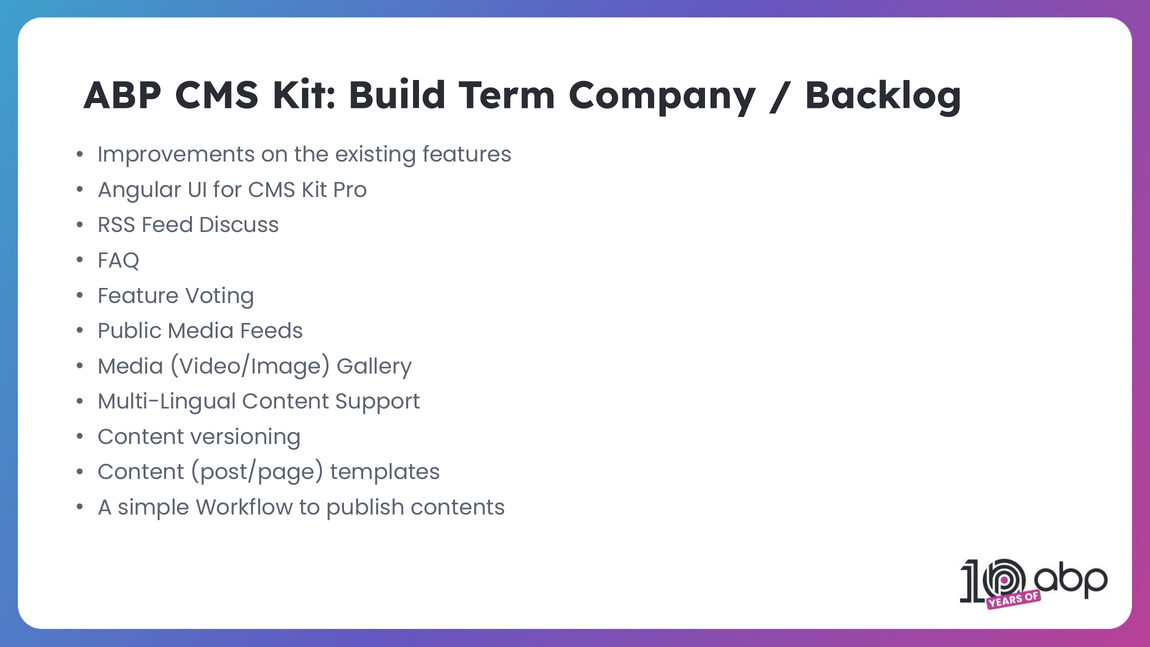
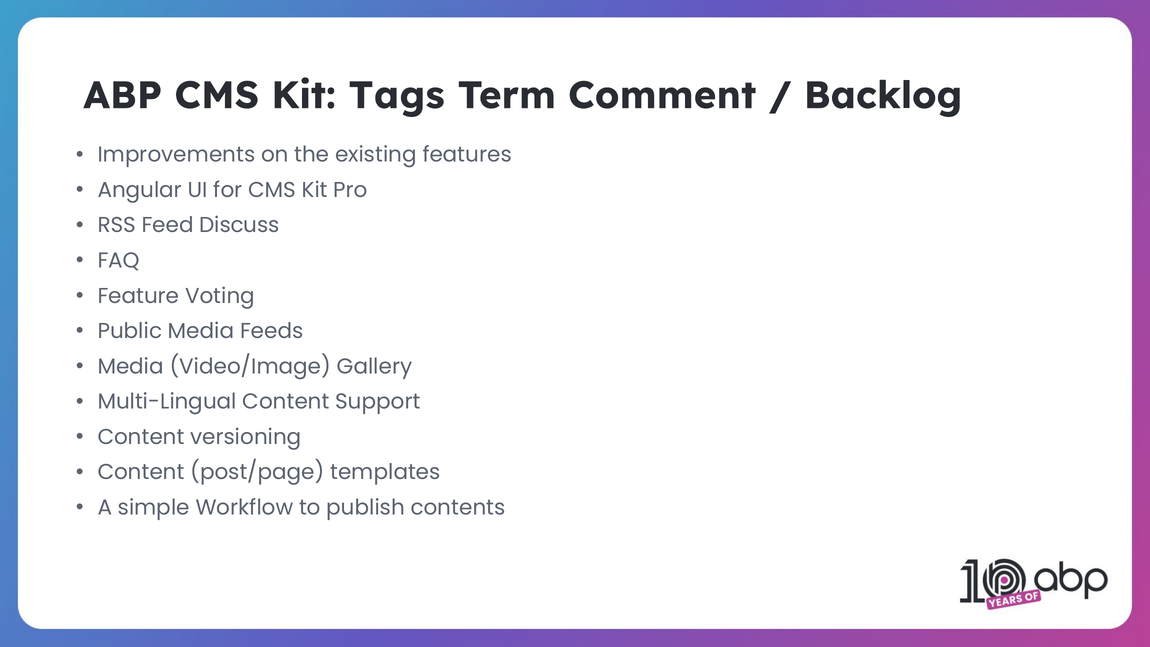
Build: Build -> Tags (397, 95)
Company: Company -> Comment (662, 95)
